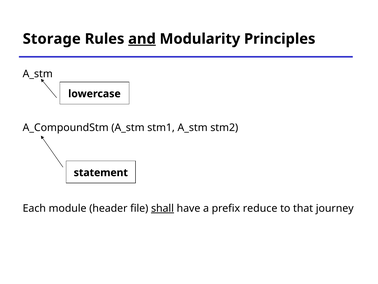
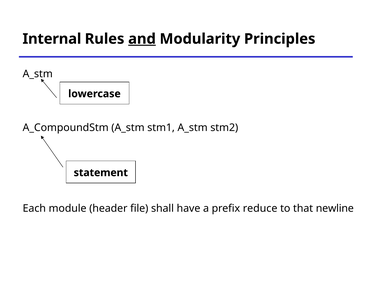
Storage: Storage -> Internal (52, 39)
shall underline: present -> none (162, 208)
journey: journey -> newline (335, 208)
